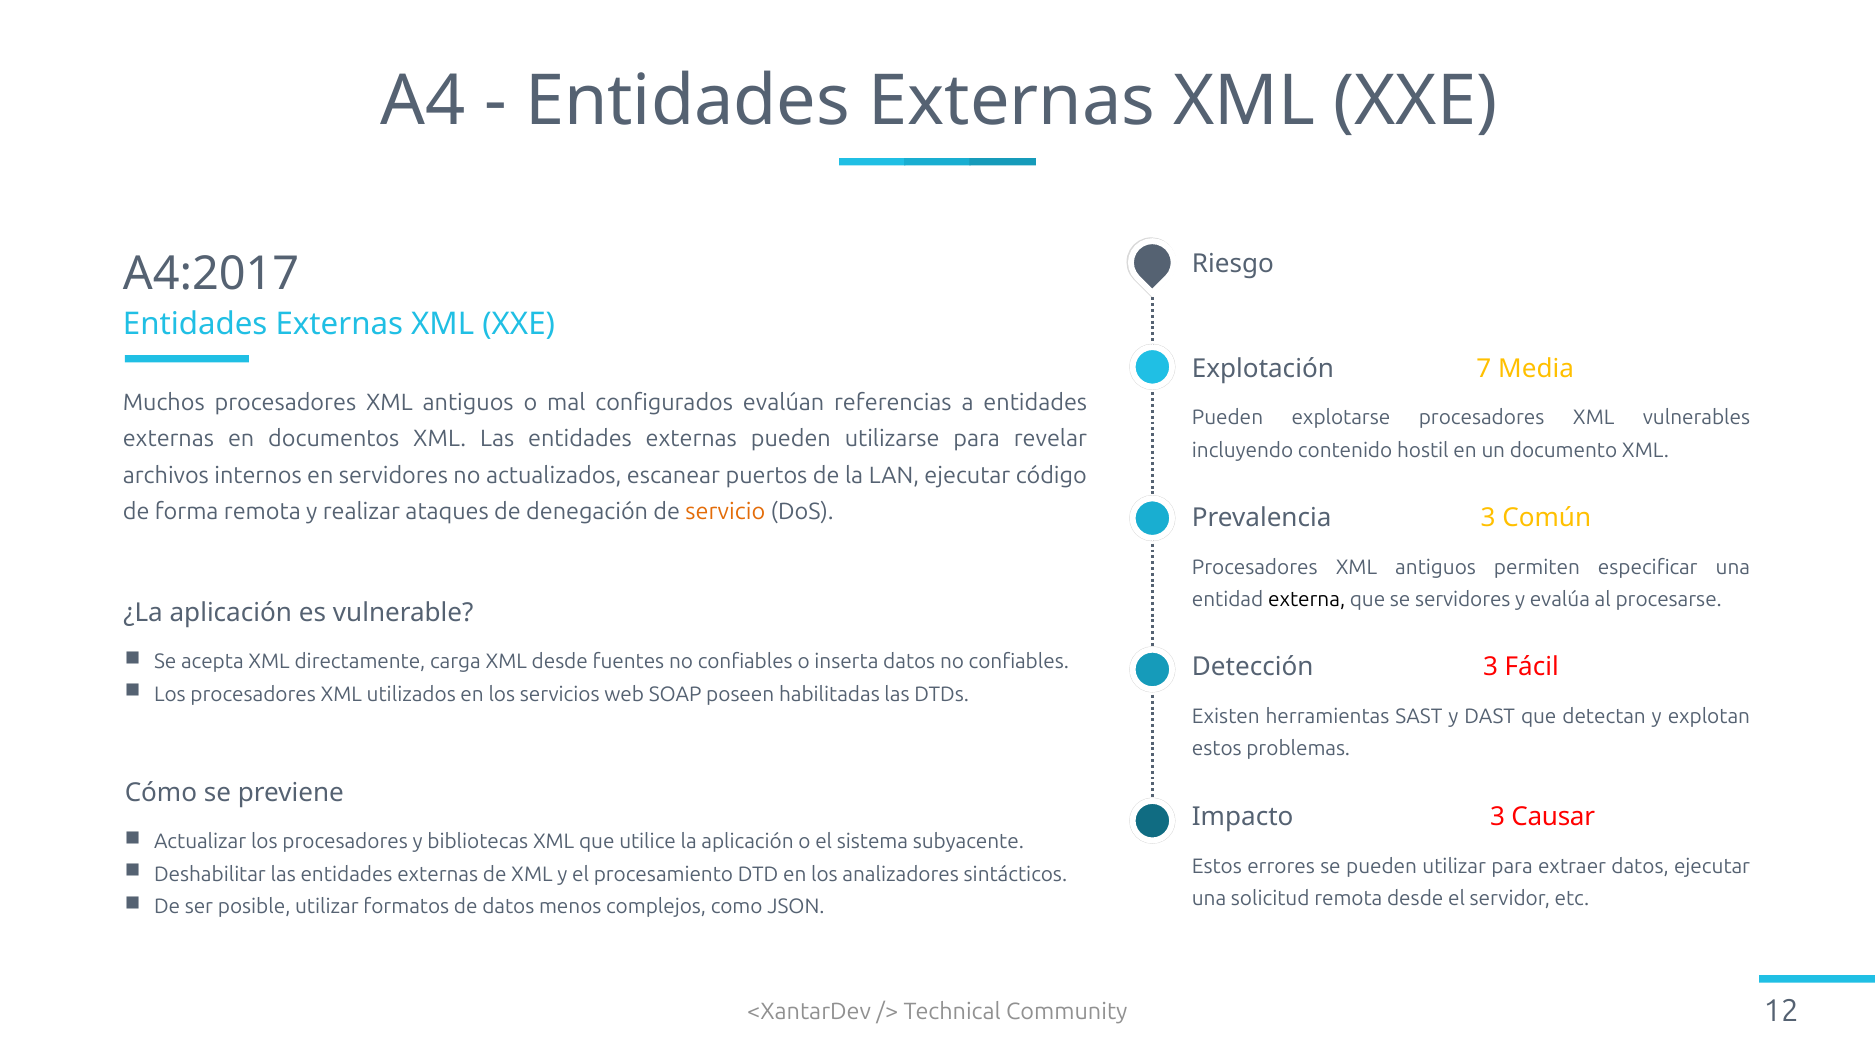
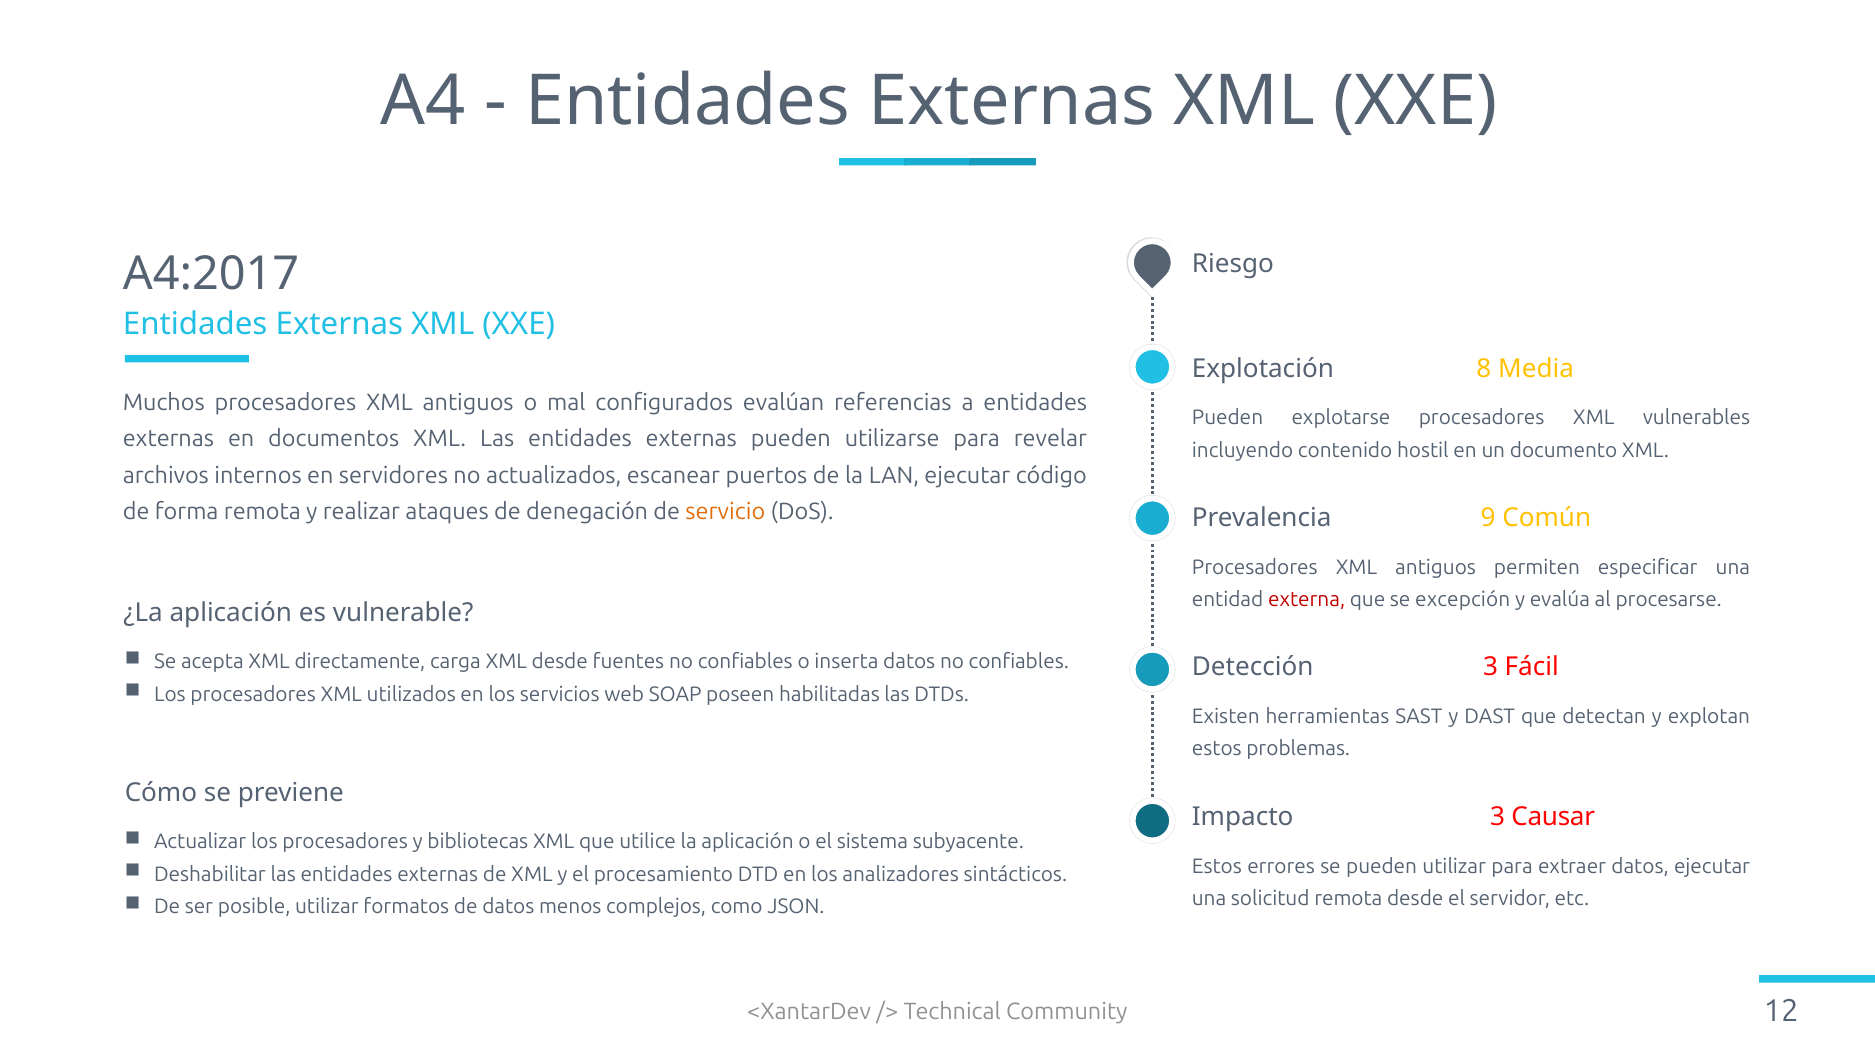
7: 7 -> 8 (1484, 369)
Prevalencia 3: 3 -> 9 (1488, 518)
externa colour: black -> red (1307, 600)
se servidores: servidores -> excepción (1463, 600)
